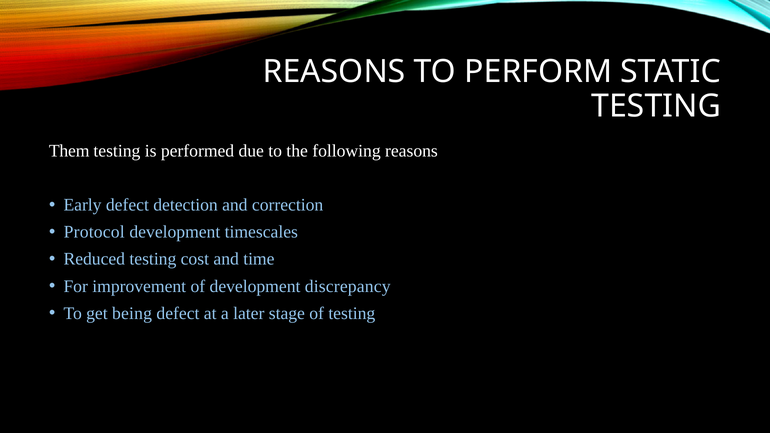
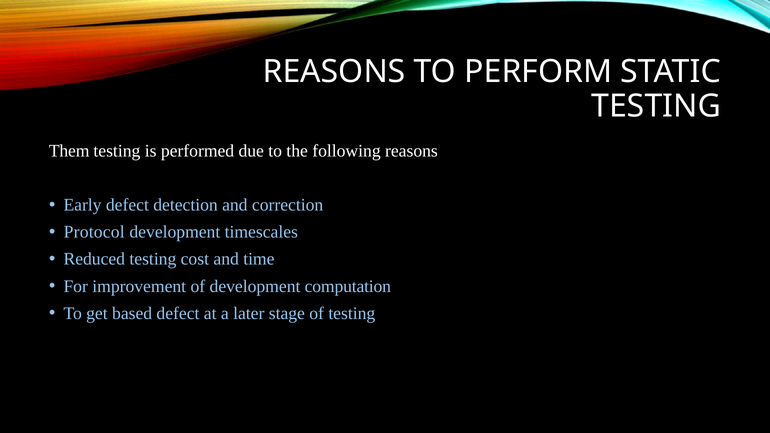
discrepancy: discrepancy -> computation (348, 286)
being: being -> based (132, 313)
